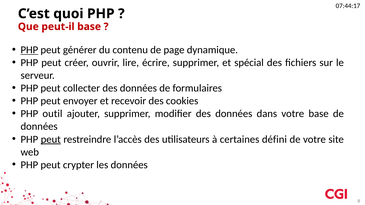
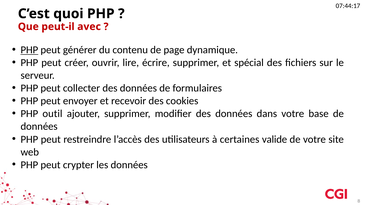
peut-il base: base -> avec (89, 27)
peut underline: present -> none (51, 139)
défini: défini -> valide (275, 139)
